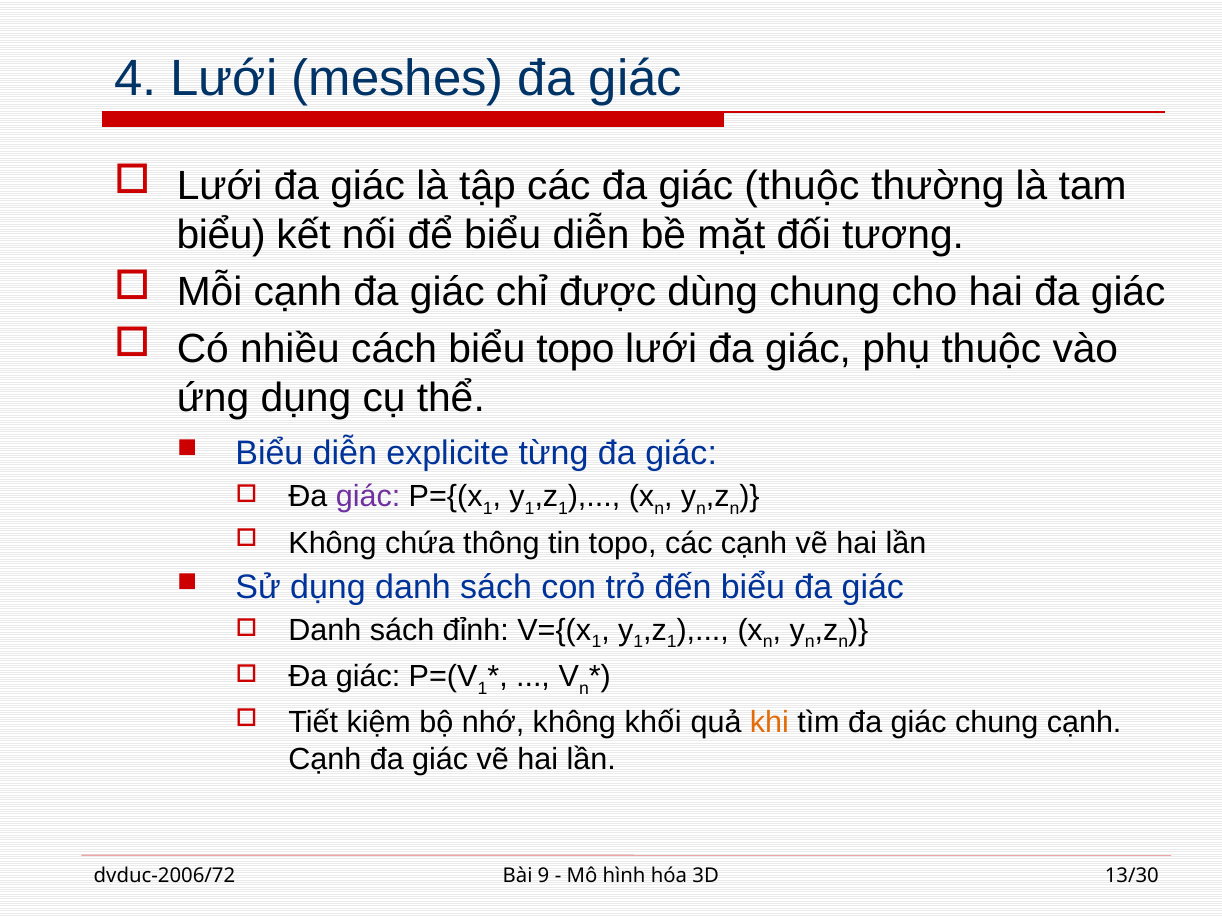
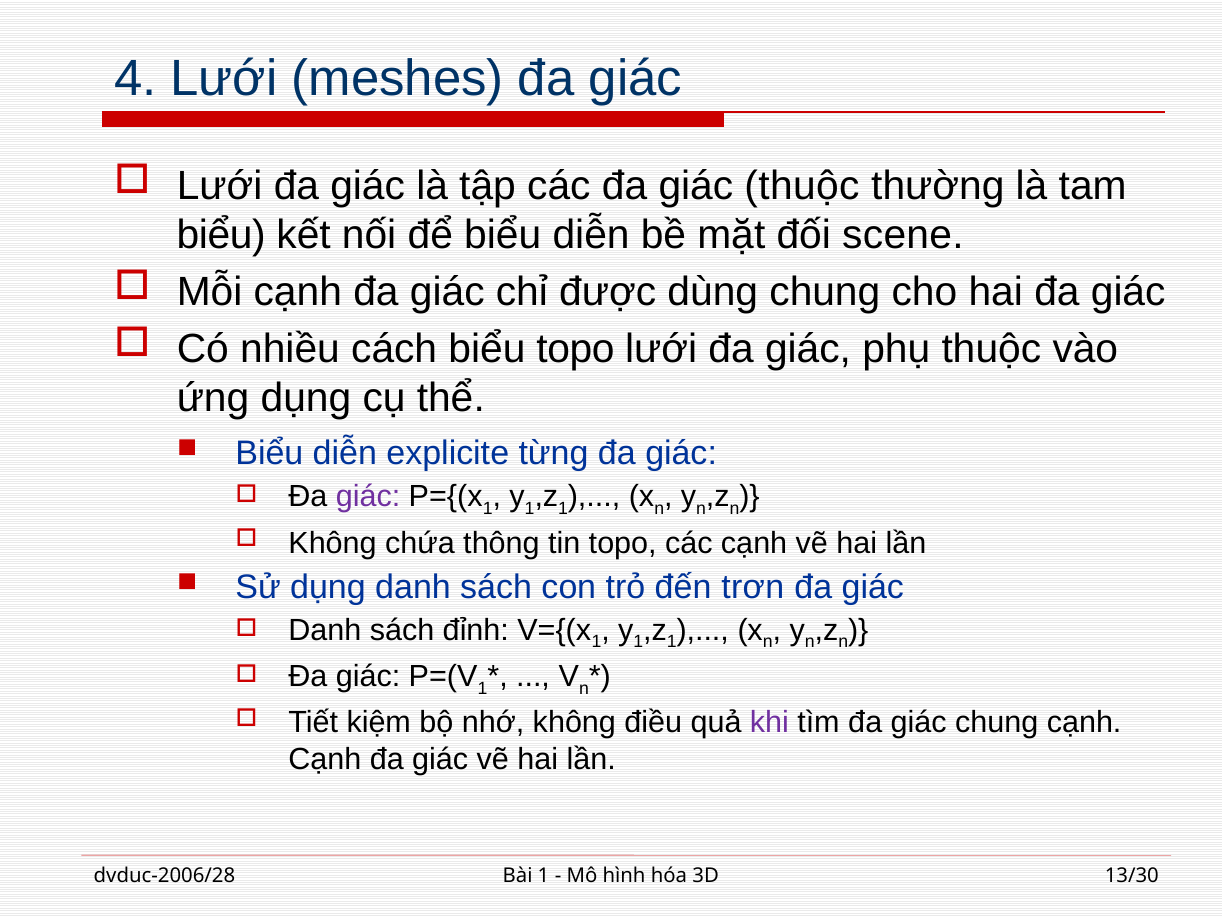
tương: tương -> scene (903, 235)
đến biểu: biểu -> trơn (753, 587)
khối: khối -> điều (653, 722)
khi colour: orange -> purple (769, 722)
dvduc-2006/72: dvduc-2006/72 -> dvduc-2006/28 (164, 875)
Bài 9: 9 -> 1 (544, 875)
